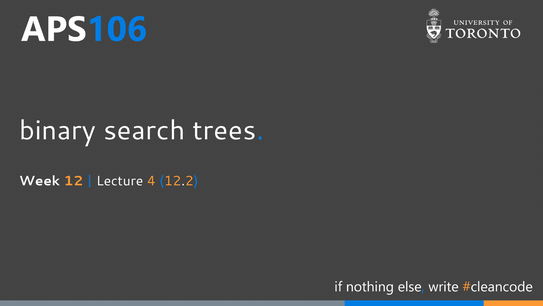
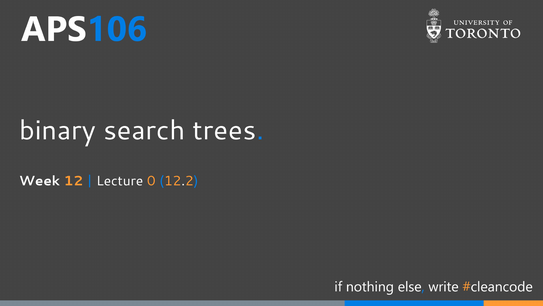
4: 4 -> 0 (151, 181)
